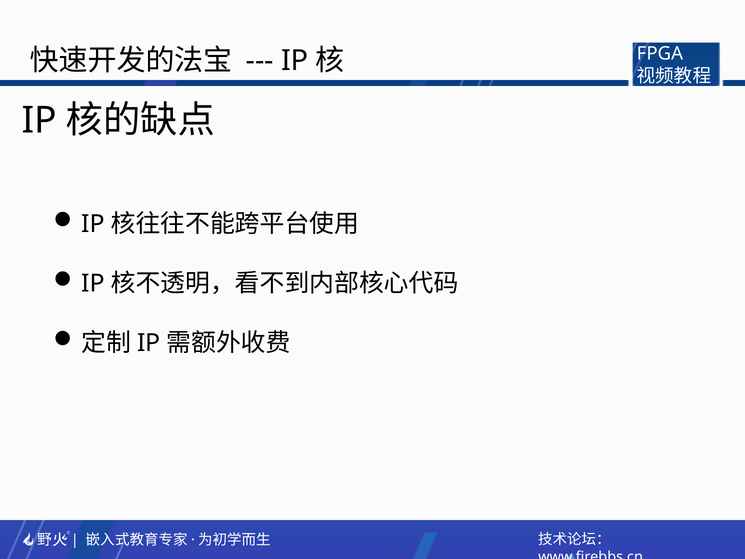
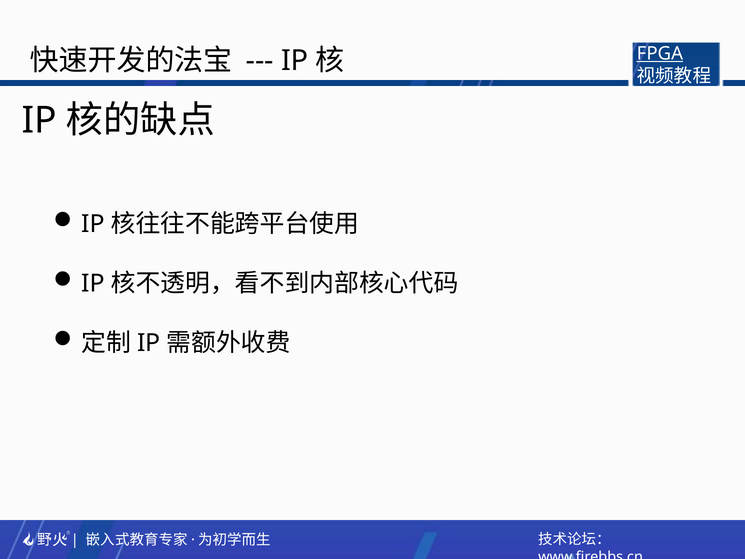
FPGA underline: none -> present (660, 54)
